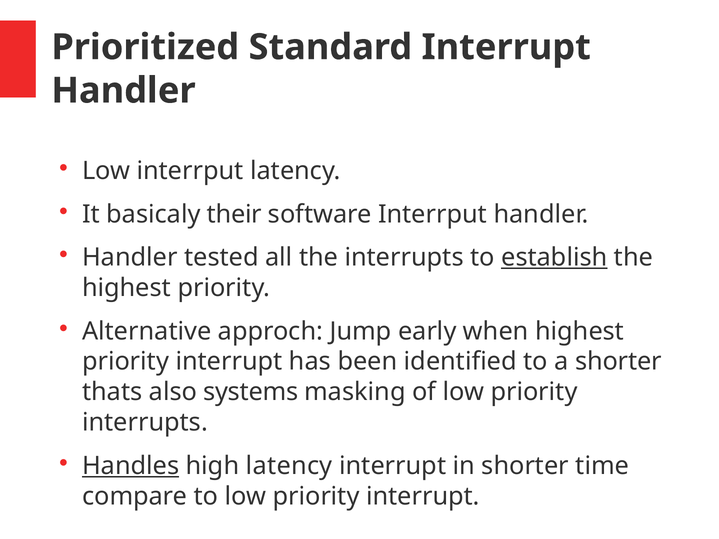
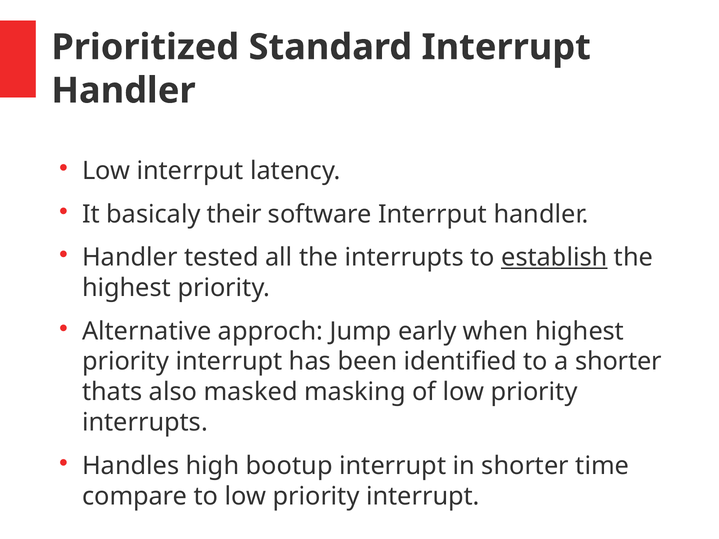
systems: systems -> masked (251, 392)
Handles underline: present -> none (131, 466)
high latency: latency -> bootup (289, 466)
